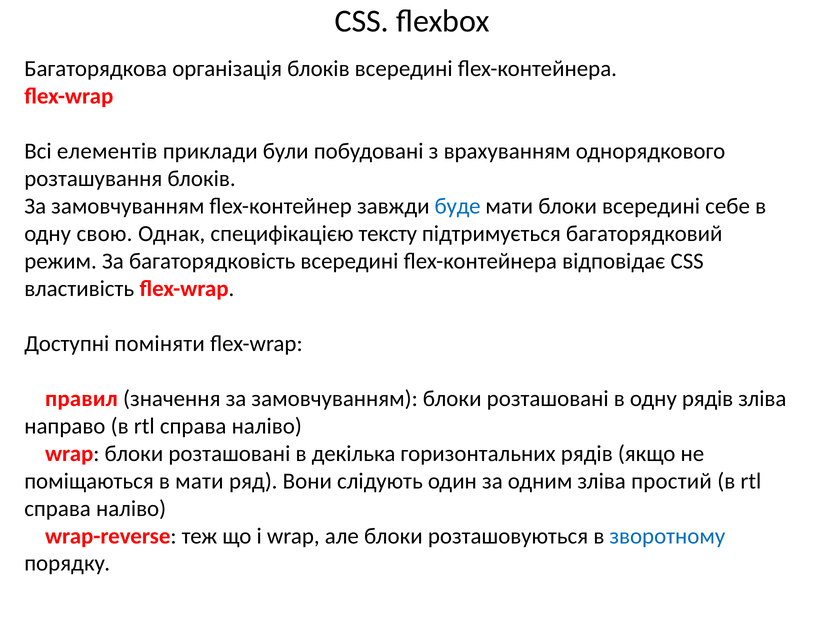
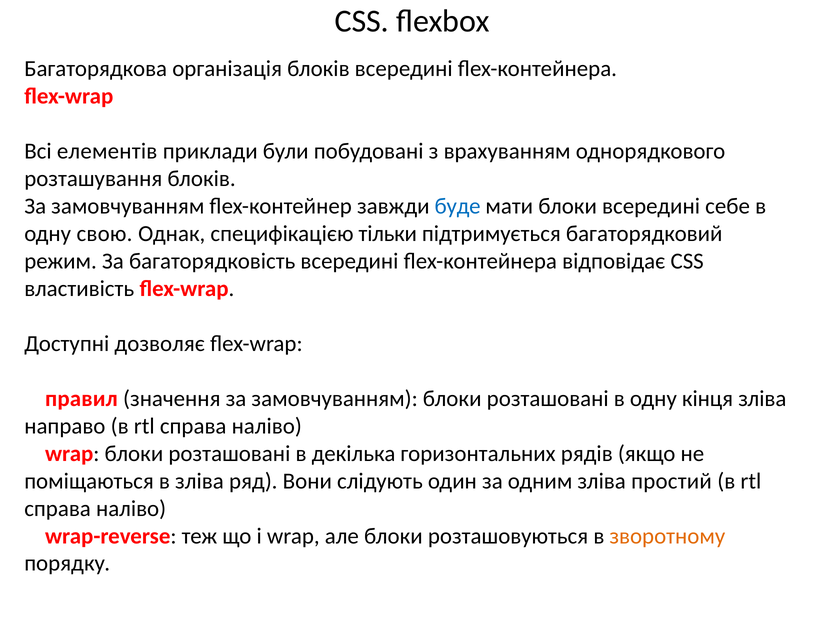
тексту: тексту -> тільки (388, 234)
поміняти: поміняти -> дозволяє (160, 344)
одну рядів: рядів -> кінця (708, 399)
в мати: мати -> зліва (199, 481)
зворотному colour: blue -> orange (667, 536)
